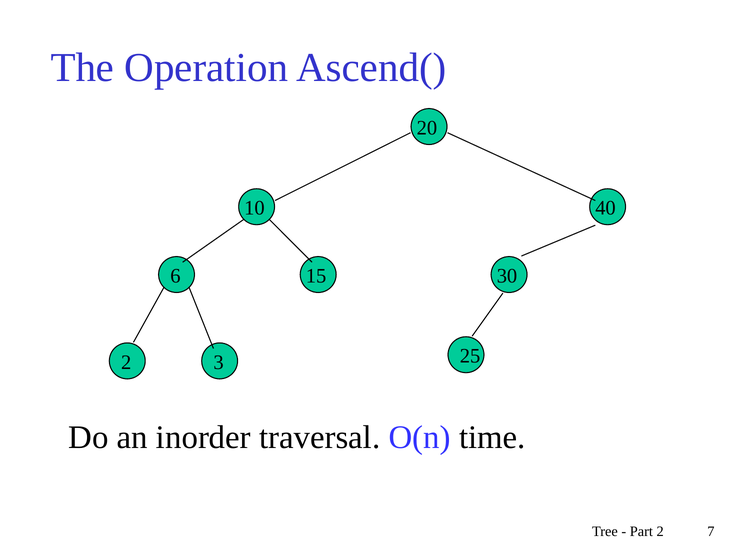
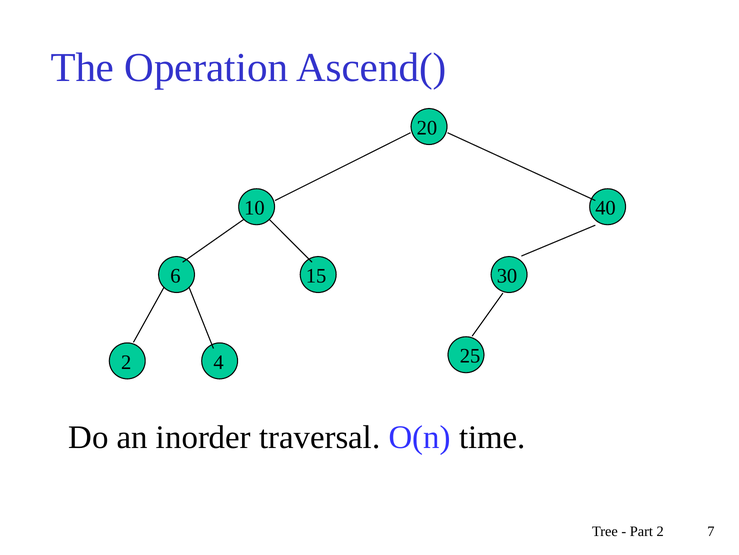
3: 3 -> 4 (219, 362)
